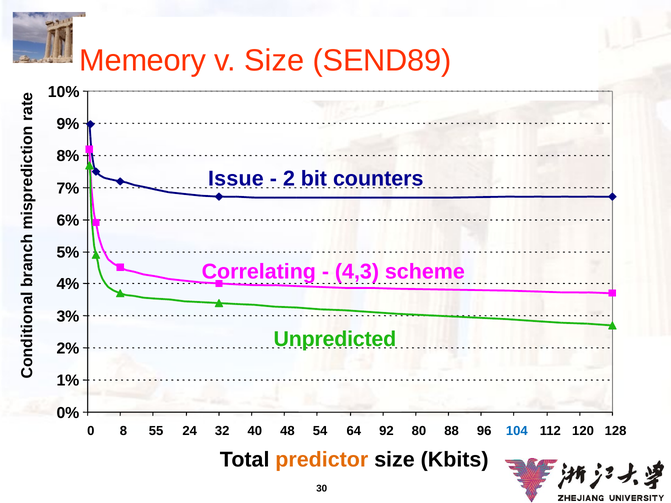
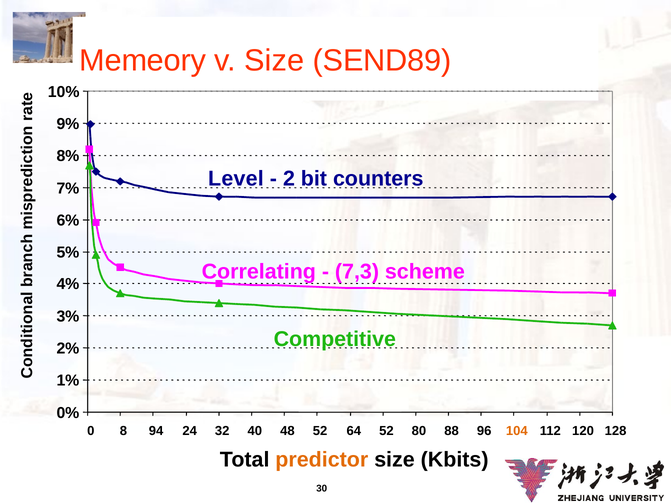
Issue: Issue -> Level (236, 179)
4,3: 4,3 -> 7,3 (357, 272)
Unpredicted: Unpredicted -> Competitive (335, 339)
55: 55 -> 94 (156, 431)
48 54: 54 -> 52 (320, 431)
64 92: 92 -> 52 (386, 431)
104 colour: blue -> orange (517, 431)
